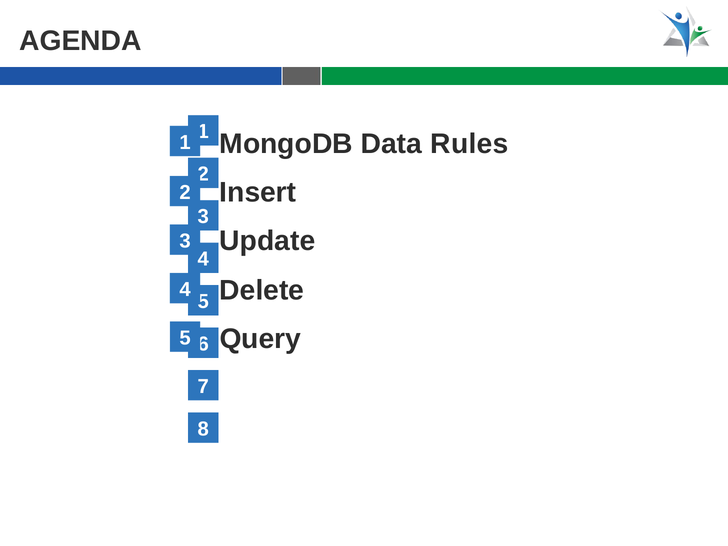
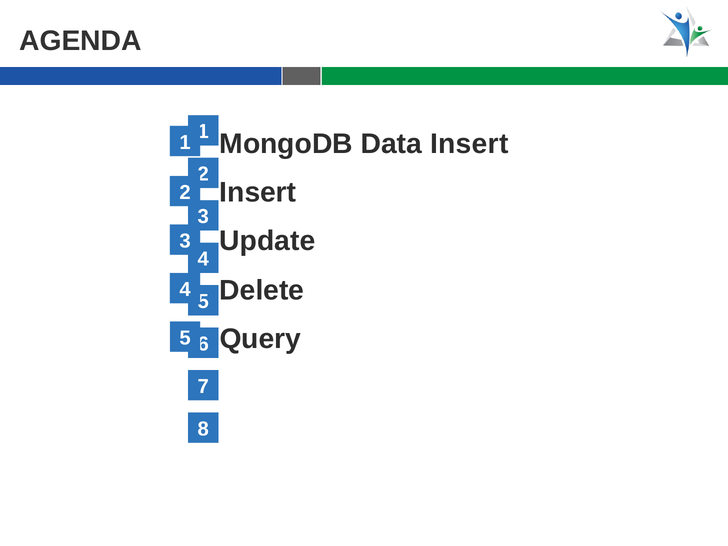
Data Rules: Rules -> Insert (469, 144)
